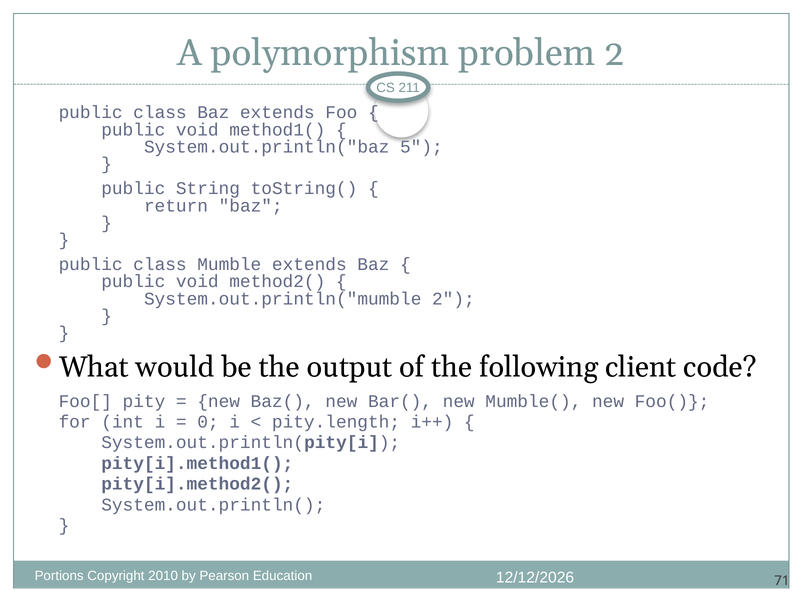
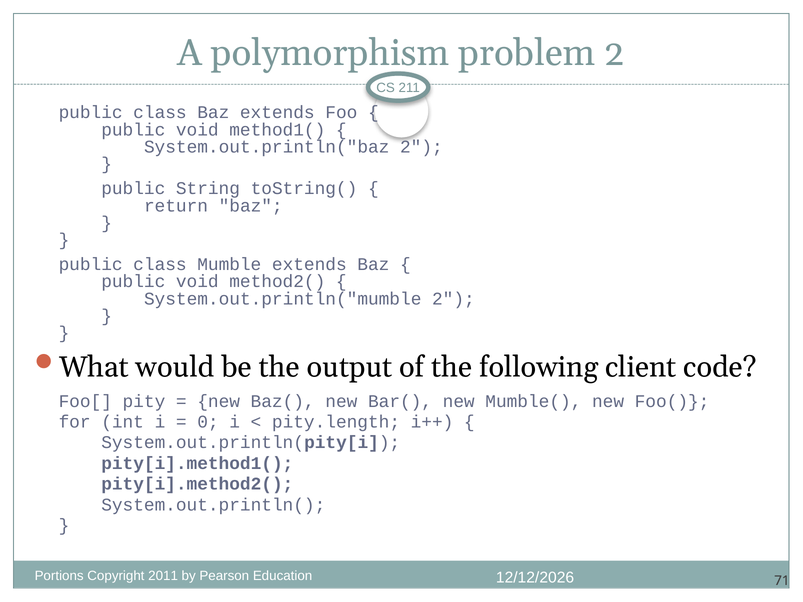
System.out.println("baz 5: 5 -> 2 (421, 147)
2010: 2010 -> 2011 (163, 576)
